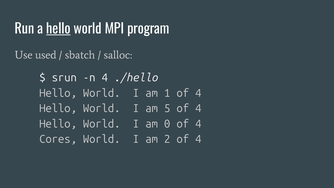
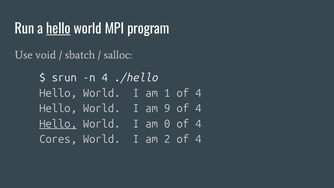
used: used -> void (46, 55)
5: 5 -> 9 (167, 108)
Hello underline: none -> present (58, 124)
